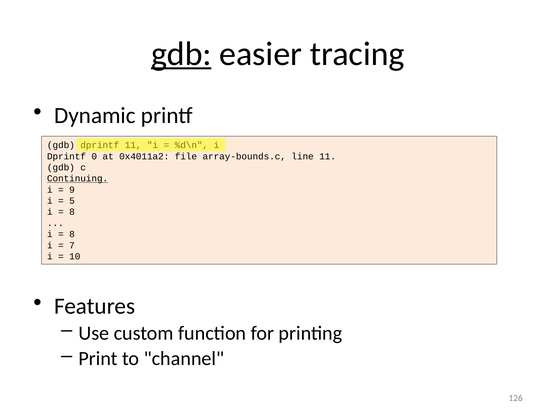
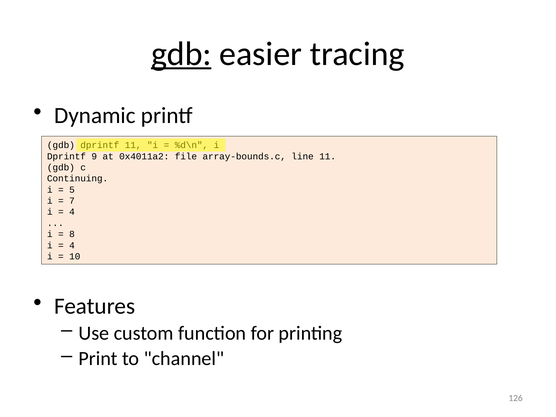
0: 0 -> 9 (94, 156)
Continuing underline: present -> none (78, 179)
9: 9 -> 5 (72, 190)
5: 5 -> 7 (72, 201)
8: 8 -> 4 (72, 212)
7: 7 -> 4 (72, 245)
